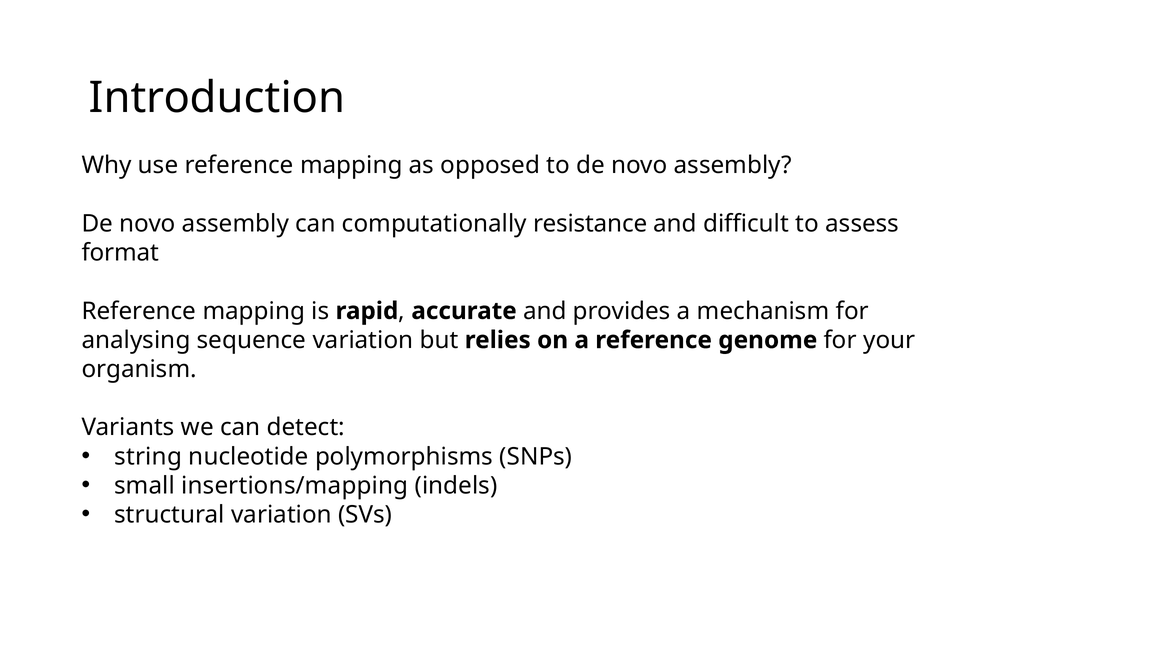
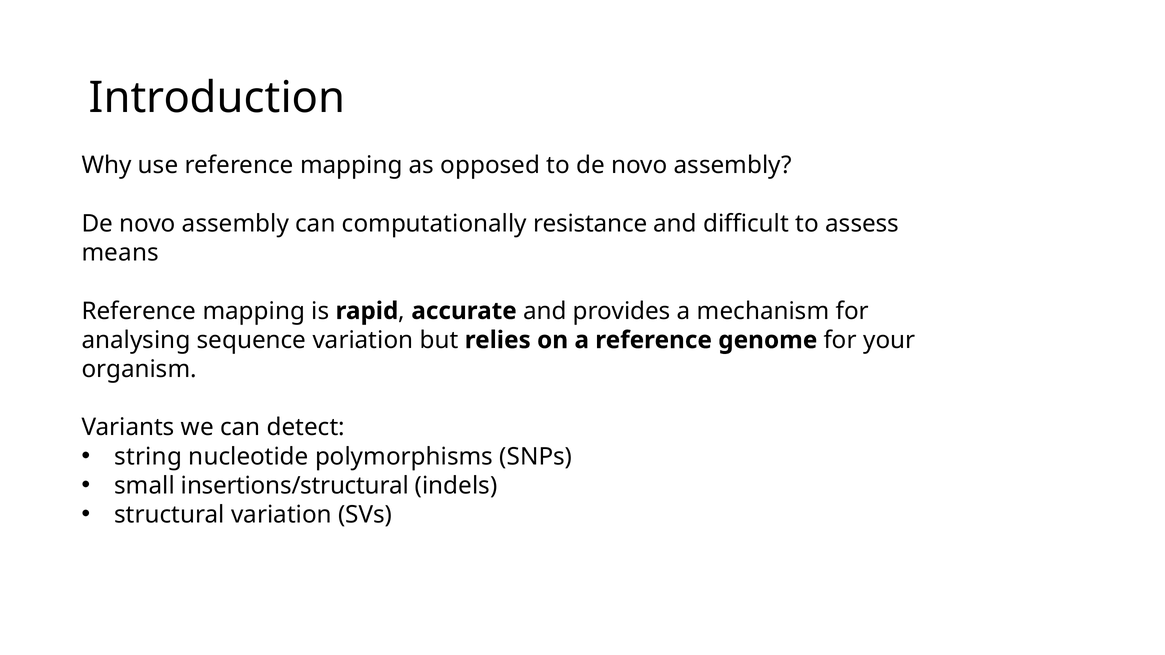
format: format -> means (120, 253)
insertions/mapping: insertions/mapping -> insertions/structural (295, 486)
